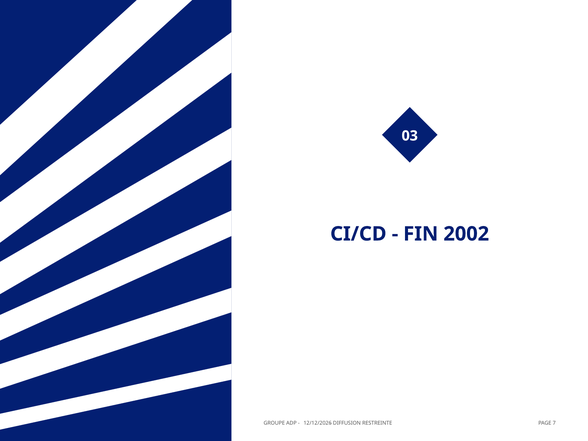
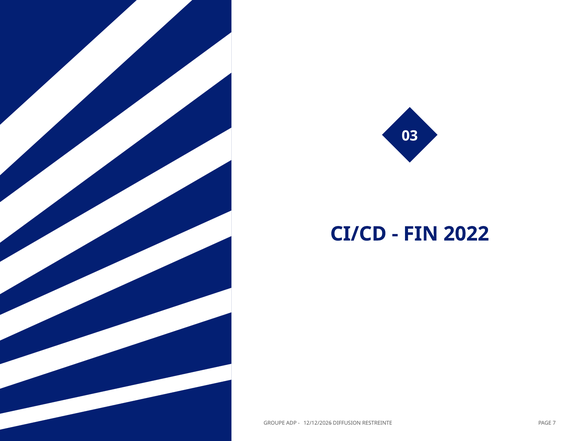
2002: 2002 -> 2022 (466, 234)
